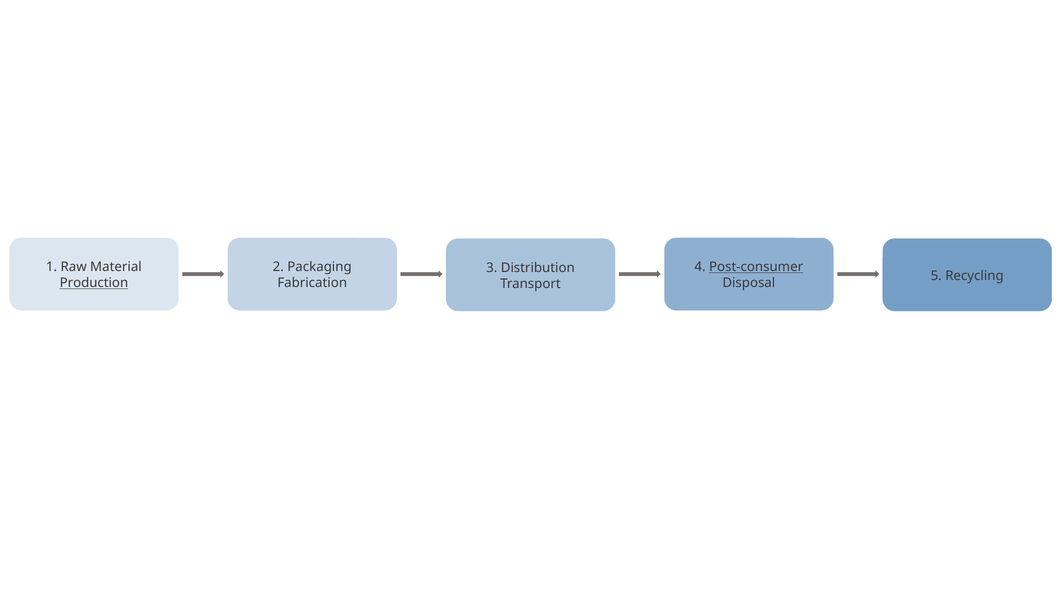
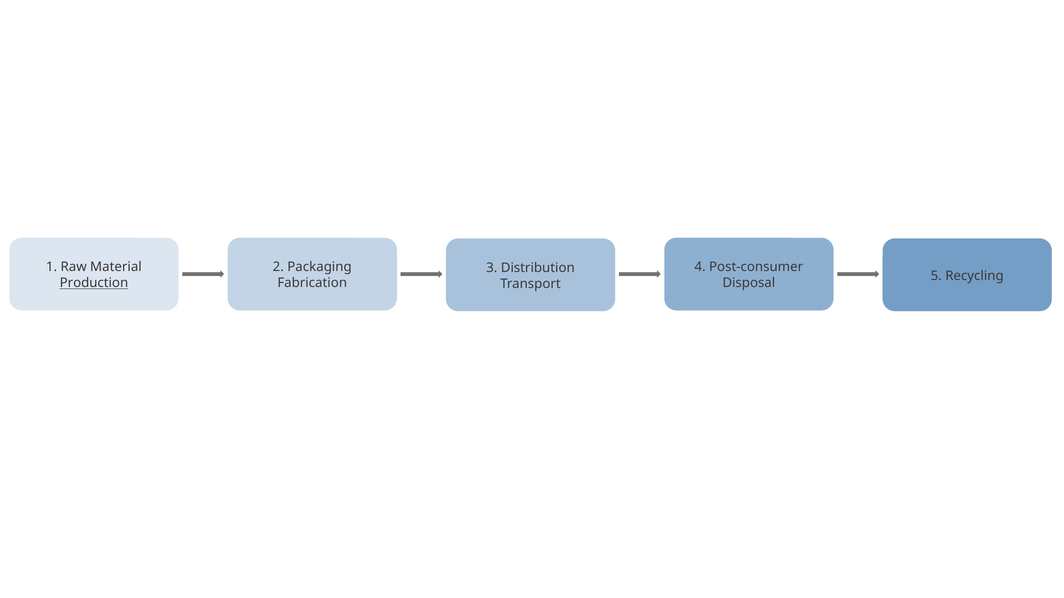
Post-consumer underline: present -> none (756, 267)
